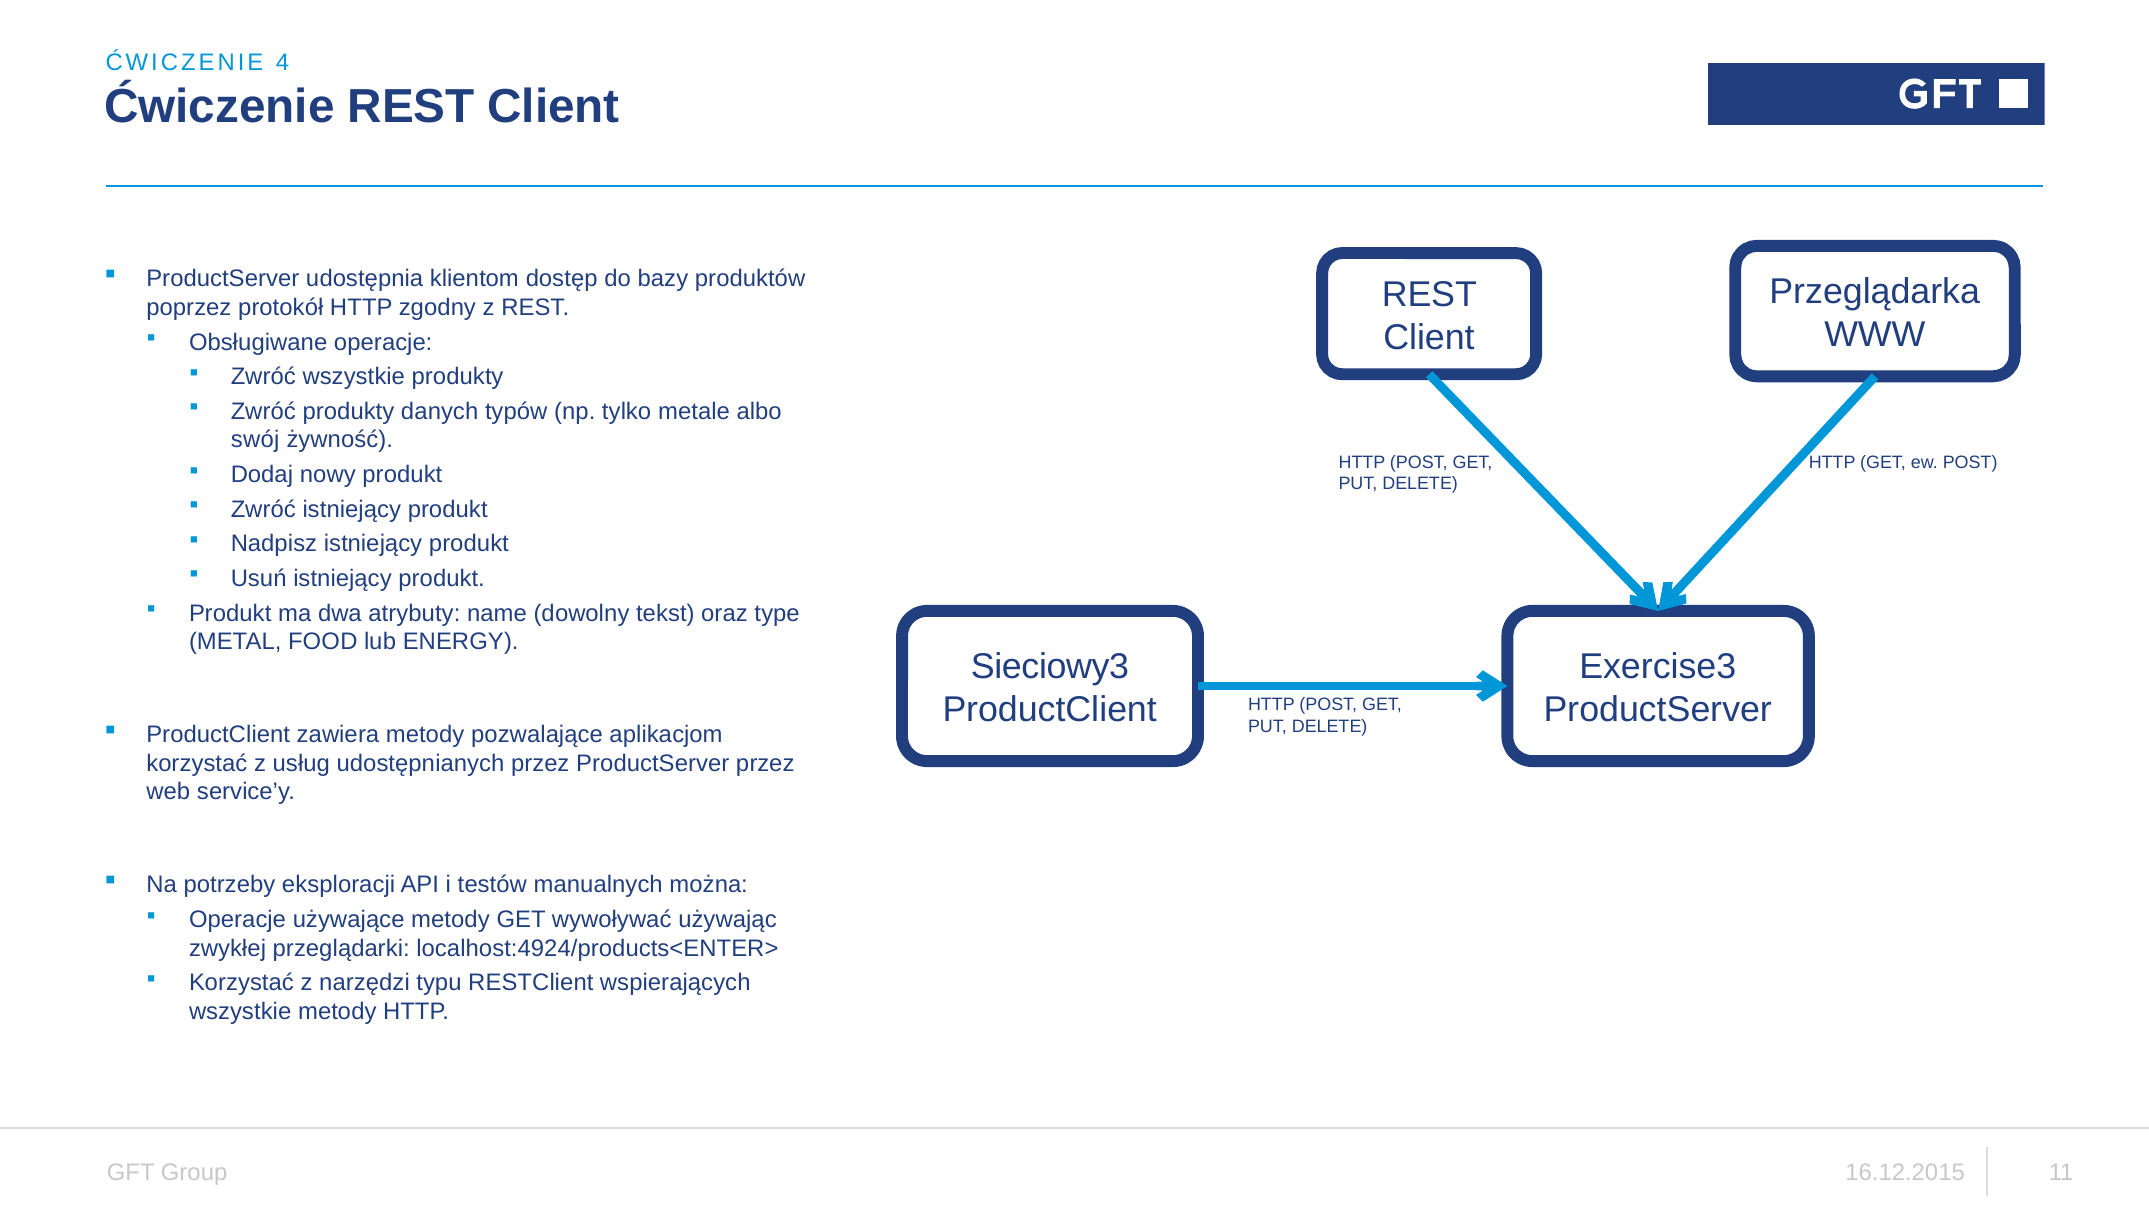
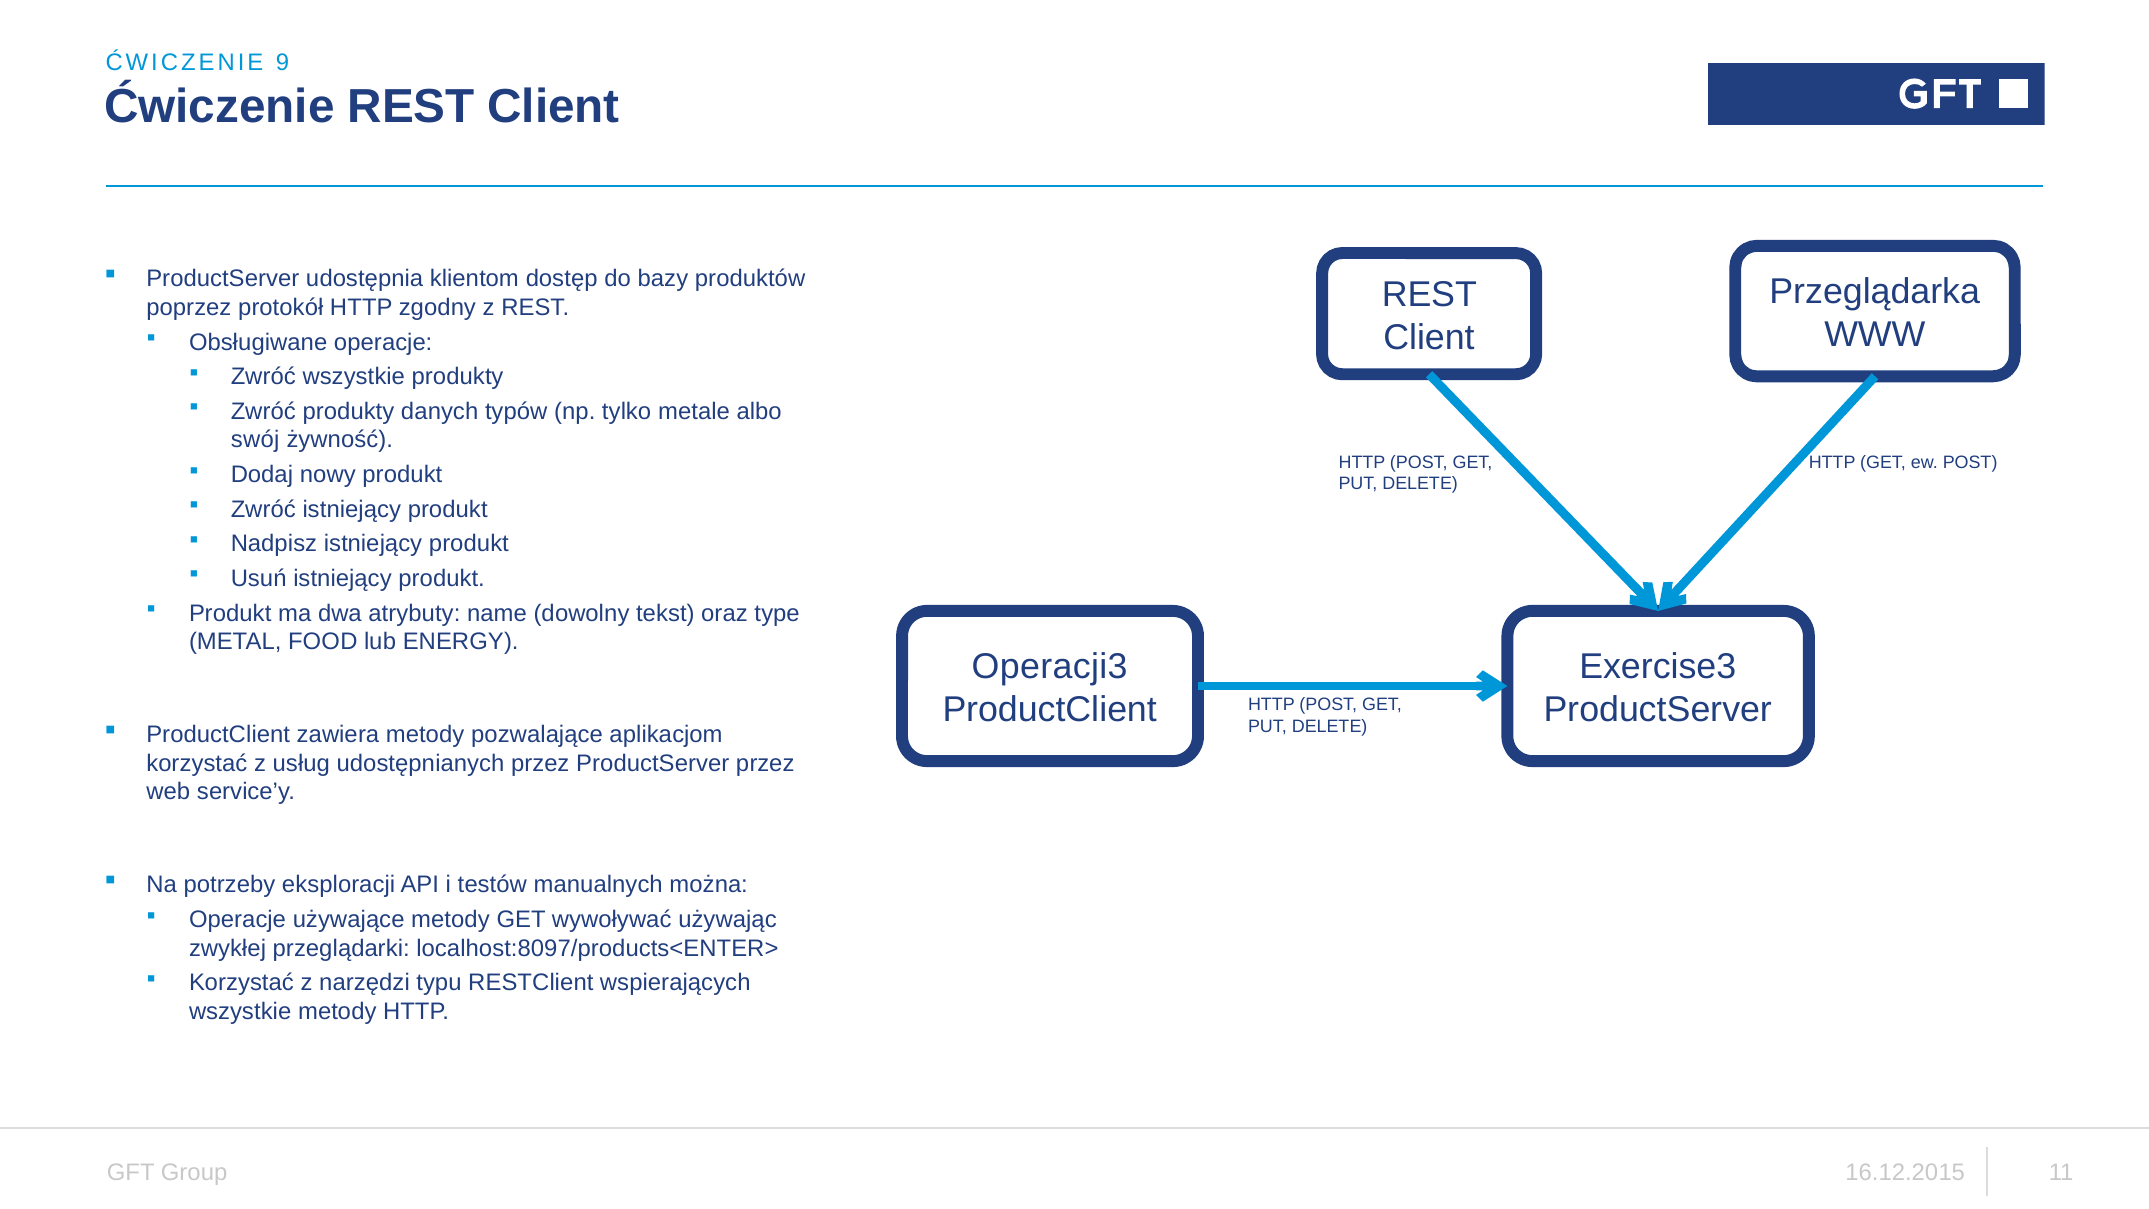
4: 4 -> 9 (283, 63)
Sieciowy3: Sieciowy3 -> Operacji3 (1050, 667)
localhost:4924/products<ENTER>: localhost:4924/products<ENTER> -> localhost:8097/products<ENTER> (597, 948)
